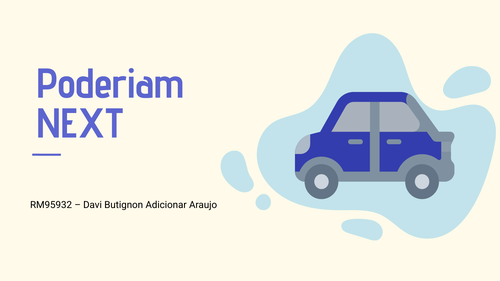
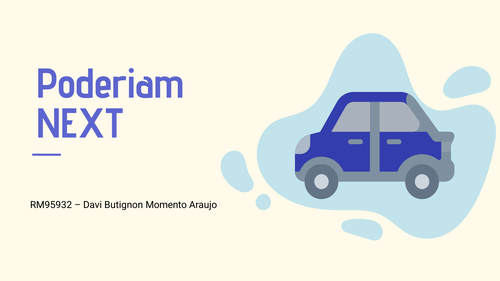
Adicionar: Adicionar -> Momento (166, 205)
